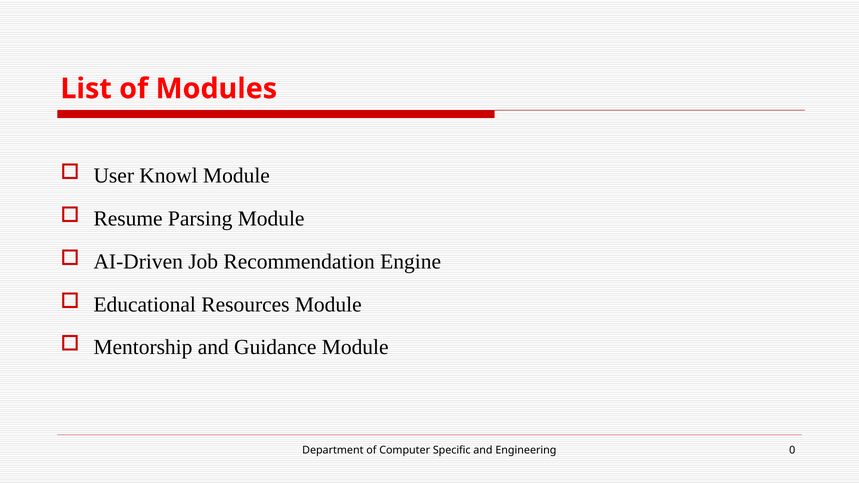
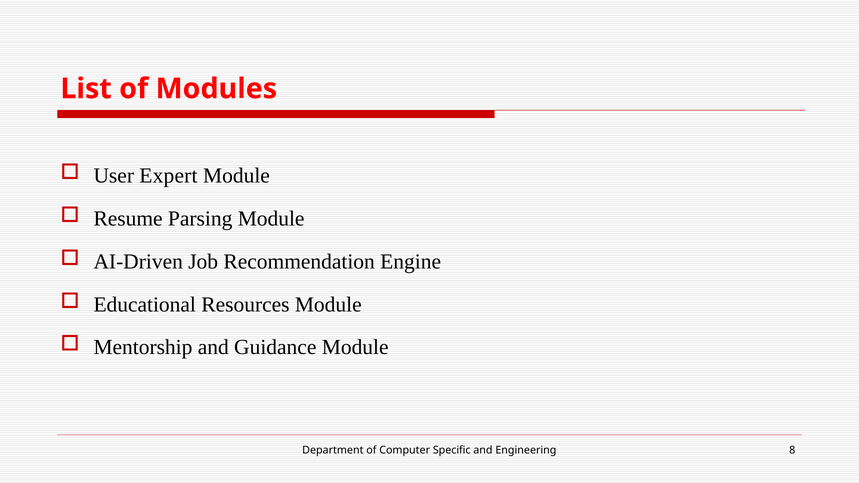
Knowl: Knowl -> Expert (168, 176)
0: 0 -> 8 (792, 450)
